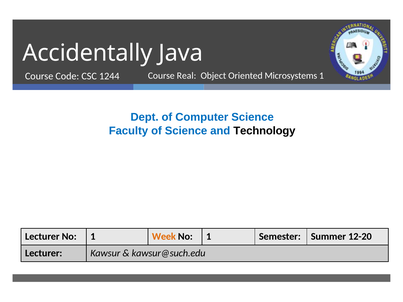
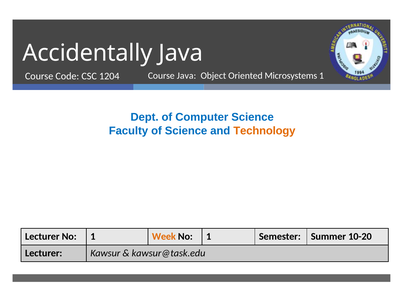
Course Real: Real -> Java (187, 76)
1244: 1244 -> 1204 (109, 76)
Technology colour: black -> orange (264, 131)
12-20: 12-20 -> 10-20 (360, 237)
kawsur@such.edu: kawsur@such.edu -> kawsur@task.edu (169, 254)
